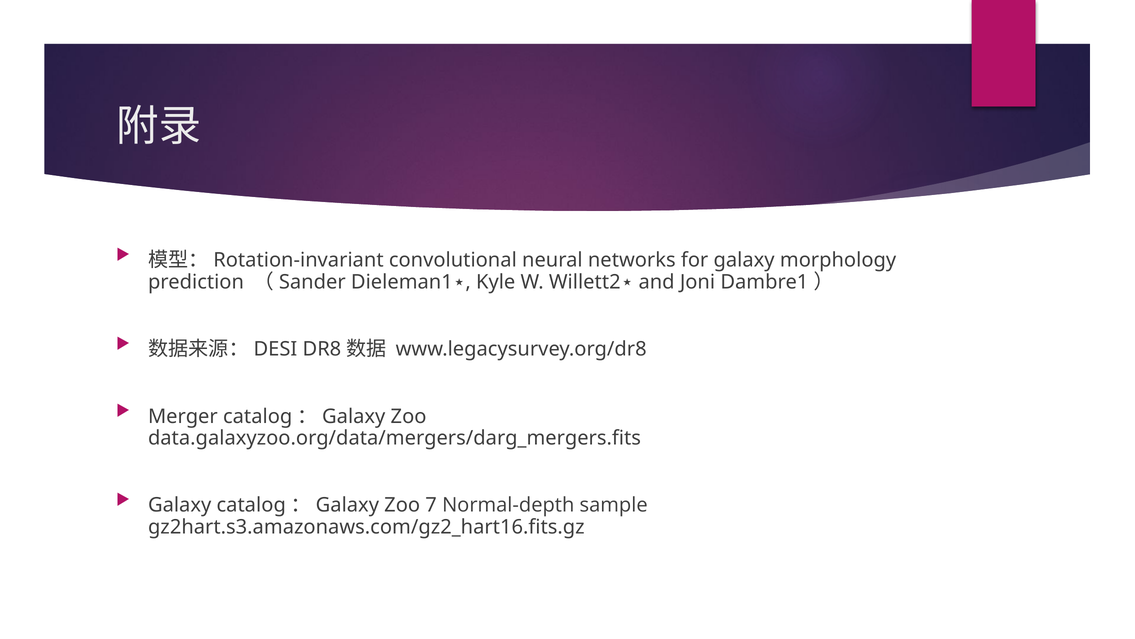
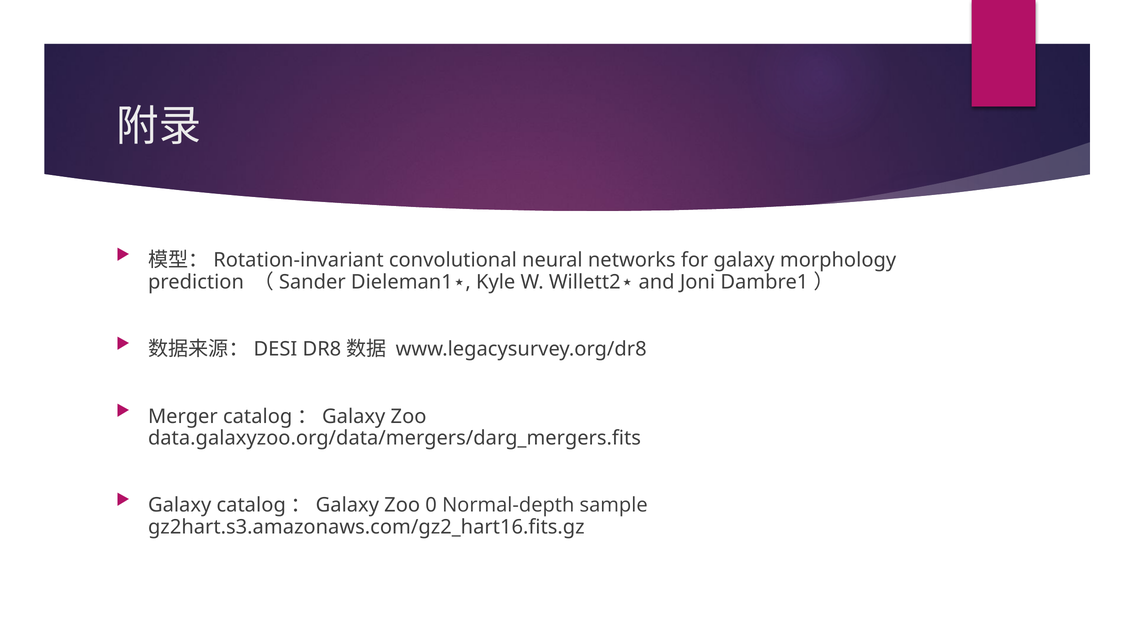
7: 7 -> 0 (431, 505)
